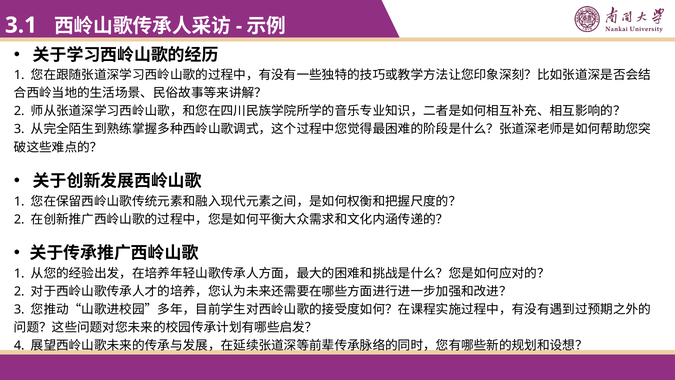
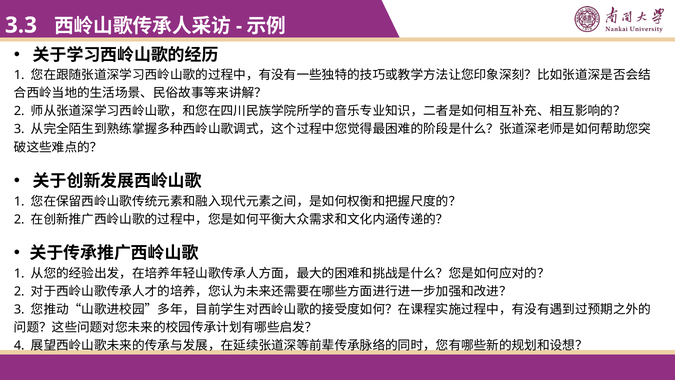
3.1: 3.1 -> 3.3 (21, 25)
